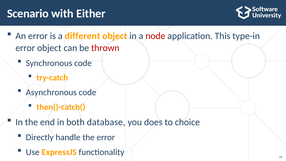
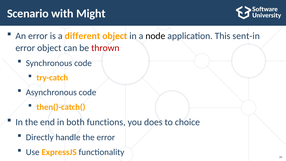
Either: Either -> Might (91, 14)
node colour: red -> black (155, 36)
type-in: type-in -> sent-in (246, 36)
database: database -> functions (106, 122)
